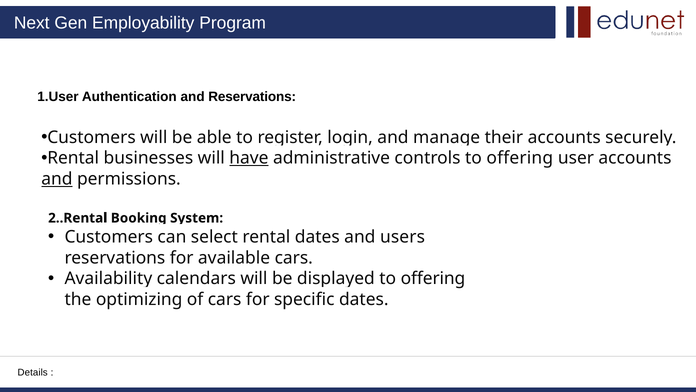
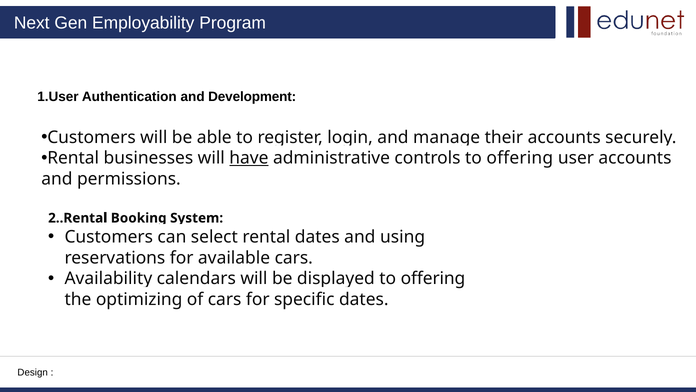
and Reservations: Reservations -> Development (252, 97)
and underline: present -> none (57, 179)
users: users -> using (403, 237)
Details: Details -> Design (33, 372)
